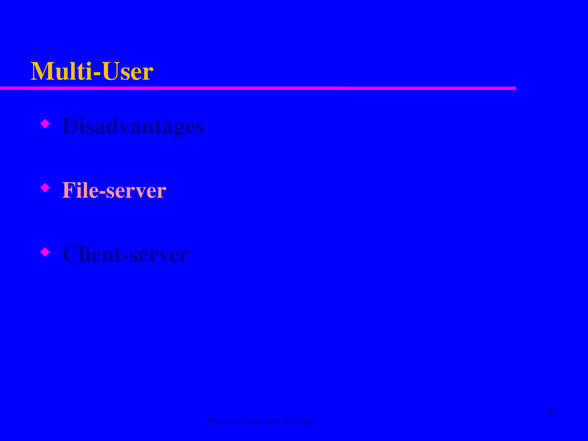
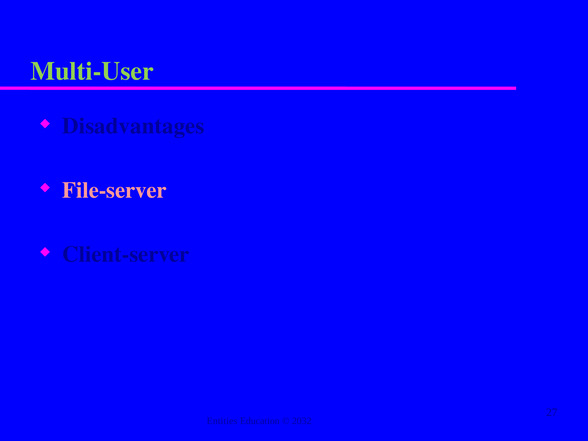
Multi-User colour: yellow -> light green (92, 71)
Process: Process -> Entities (222, 421)
2019: 2019 -> 2032 (302, 421)
